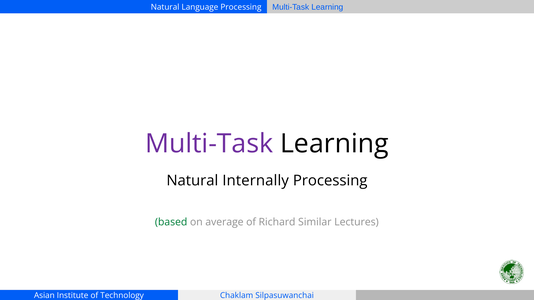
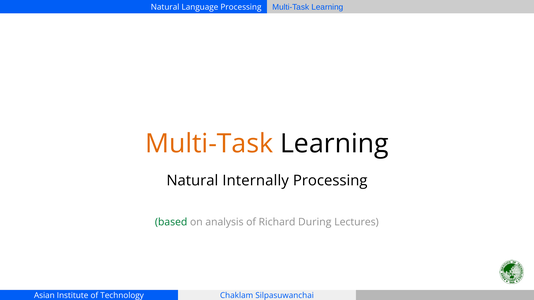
Multi-Task colour: purple -> orange (209, 144)
average: average -> analysis (224, 222)
Similar: Similar -> During (315, 222)
